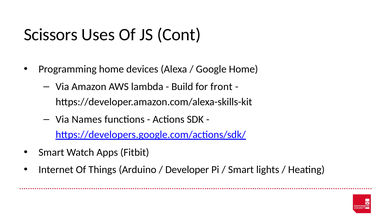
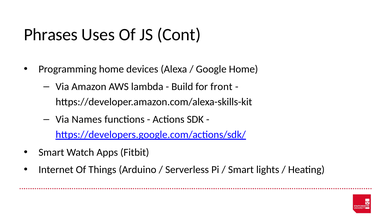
Scissors: Scissors -> Phrases (51, 35)
Developer: Developer -> Serverless (187, 170)
